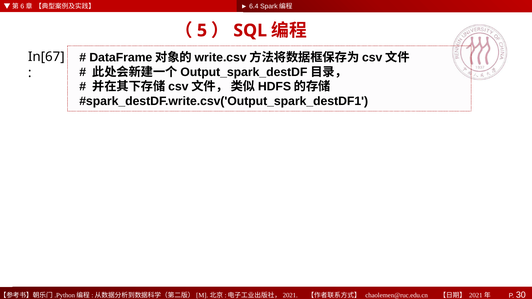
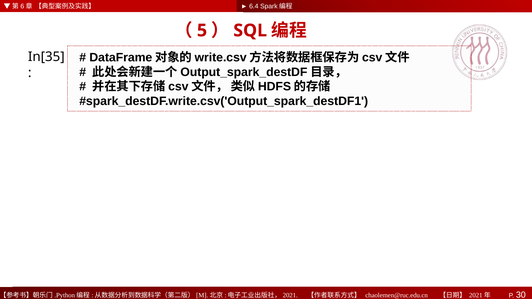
In[67: In[67 -> In[35 (46, 57)
